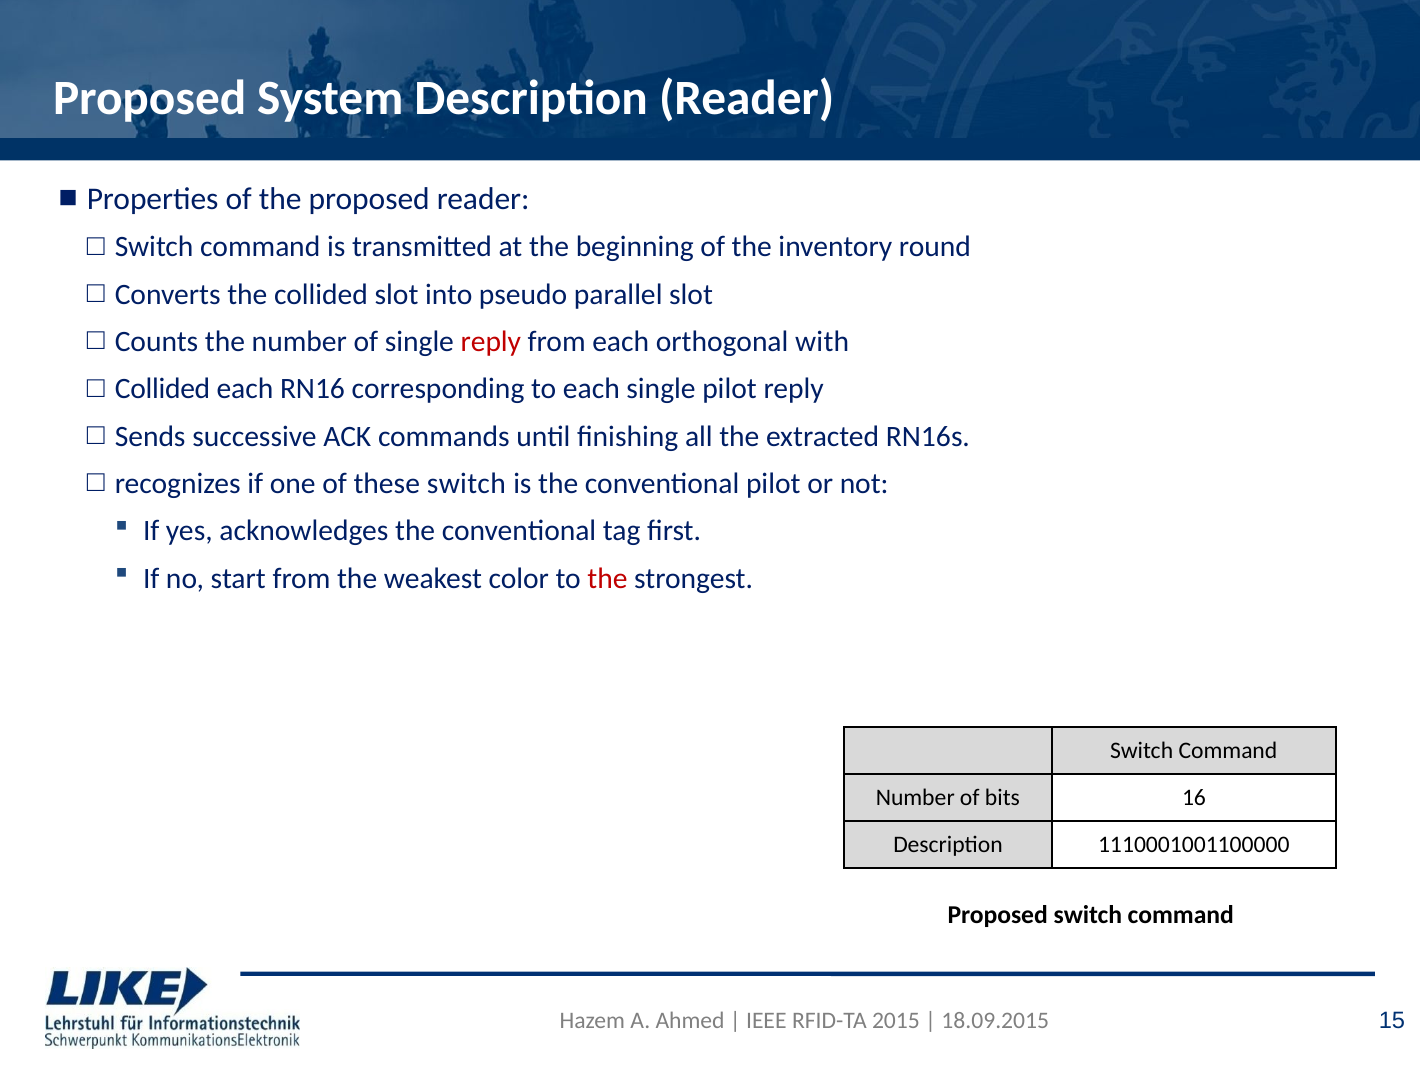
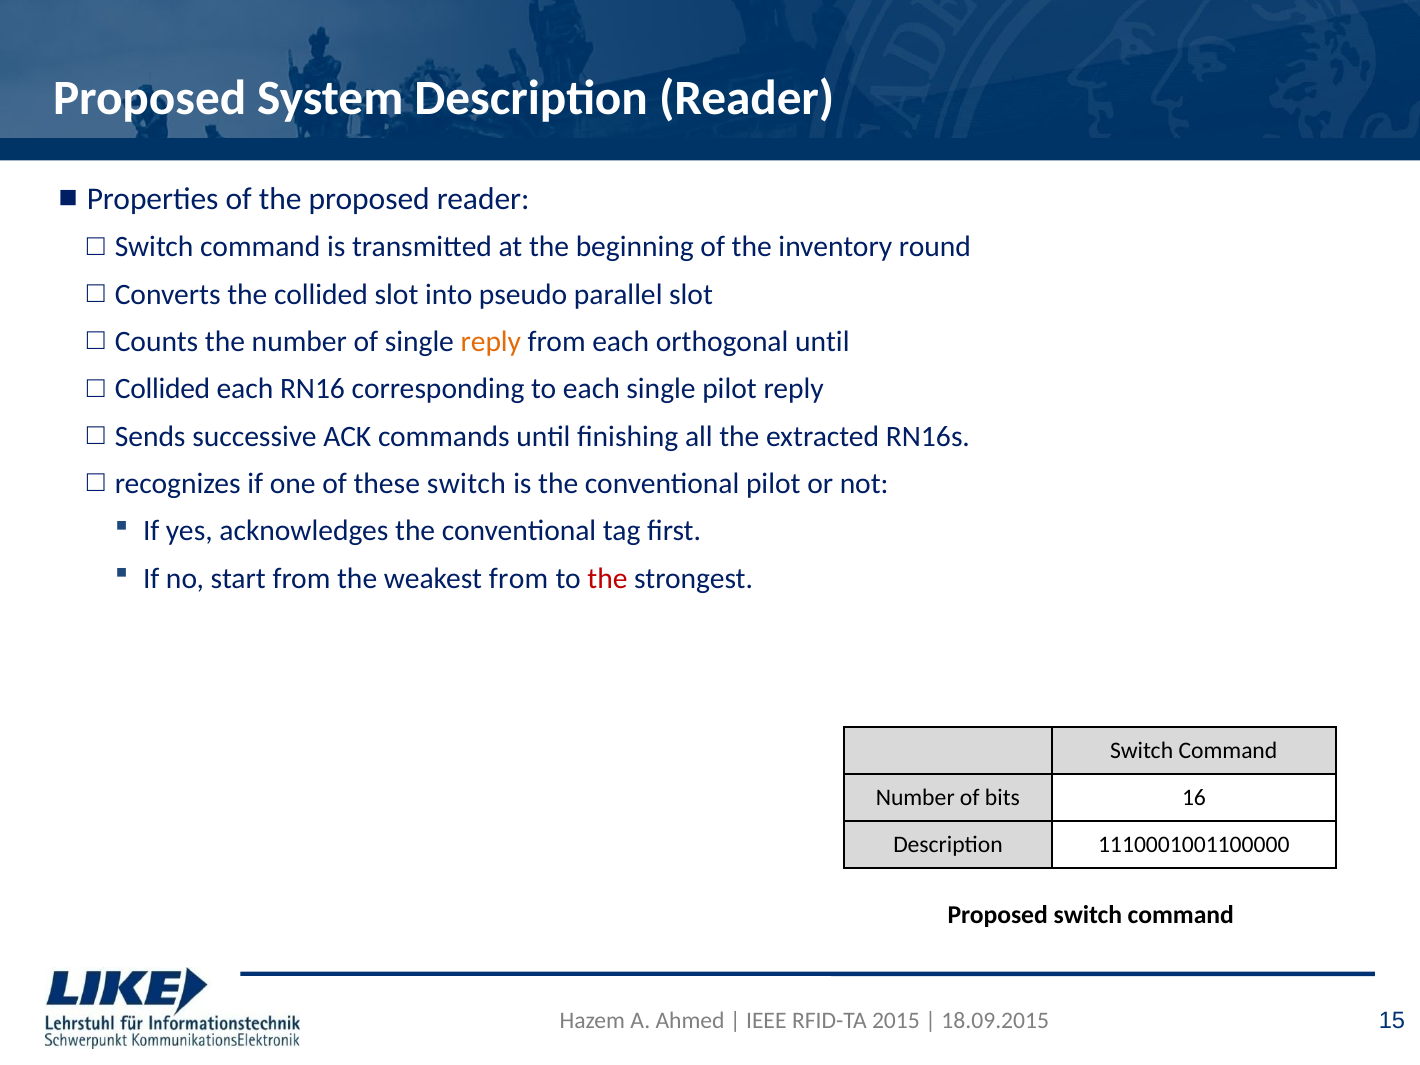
reply colour: red -> orange (491, 342)
orthogonal with: with -> until (822, 342)
weakest color: color -> from (519, 578)
